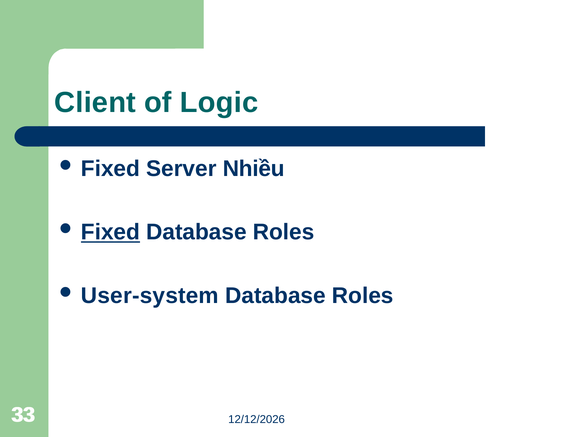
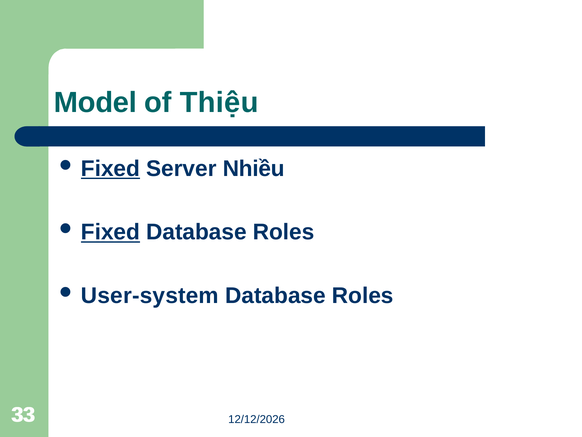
Client: Client -> Model (95, 102)
Logic: Logic -> Thiệu (219, 102)
Fixed underline: none -> present (110, 168)
